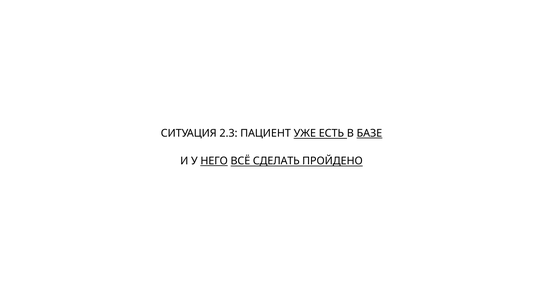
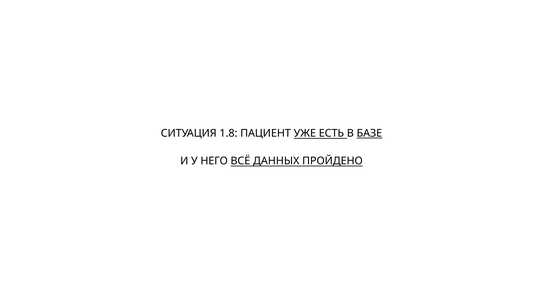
2.3: 2.3 -> 1.8 (228, 133)
НЕГО underline: present -> none (214, 161)
СДЕЛАТЬ: СДЕЛАТЬ -> ДАННЫХ (276, 161)
